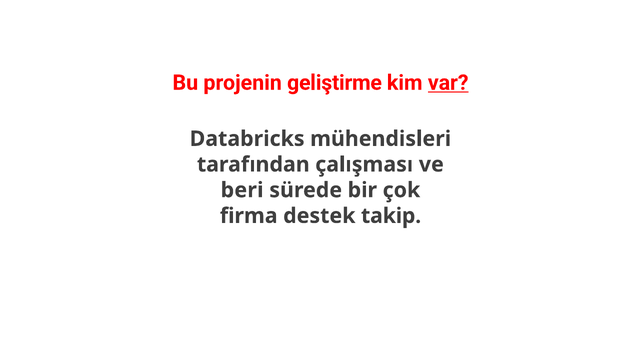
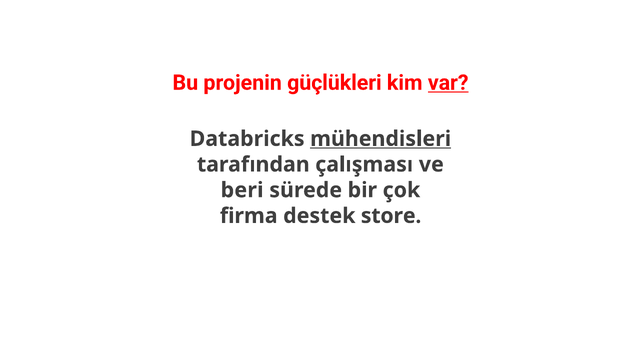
geliştirme: geliştirme -> güçlükleri (334, 83)
mühendisleri underline: none -> present (381, 139)
takip: takip -> store (391, 216)
